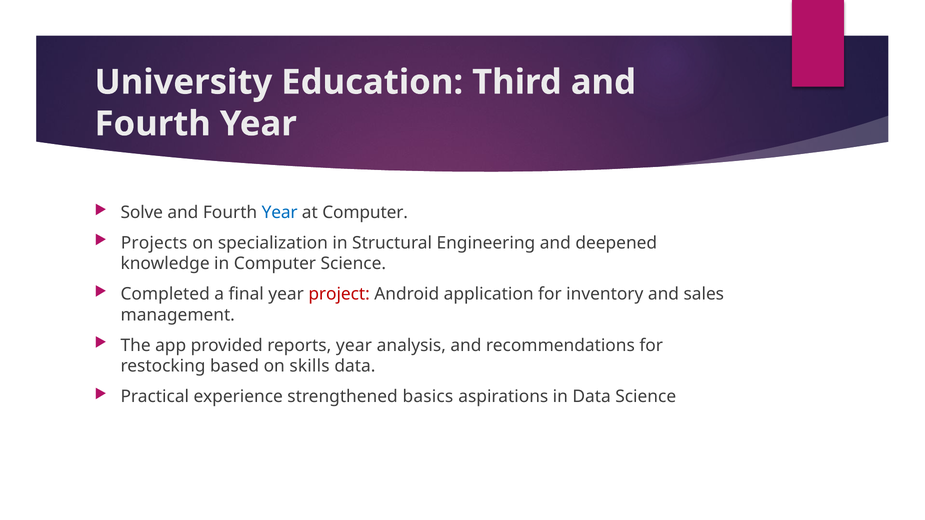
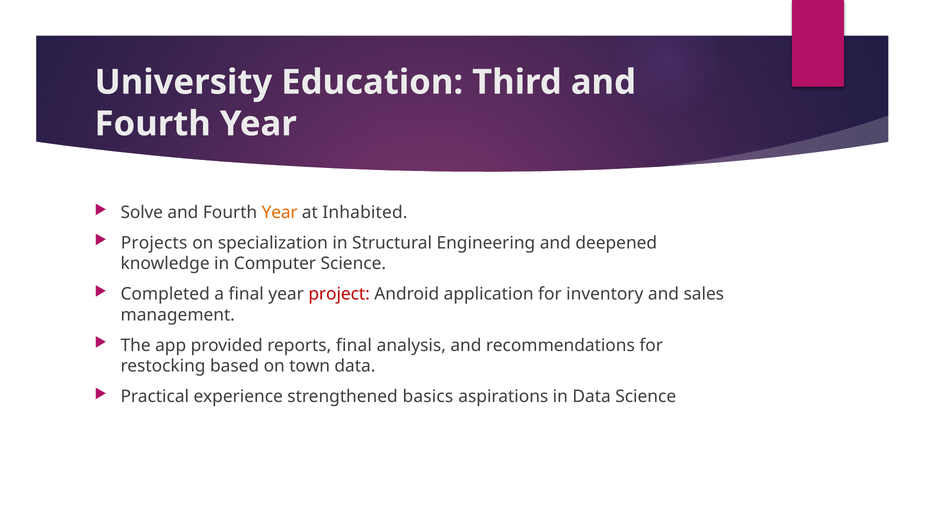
Year colour: blue -> orange (280, 213)
at Computer: Computer -> Inhabited (365, 213)
reports year: year -> final (354, 346)
skills: skills -> town (310, 366)
